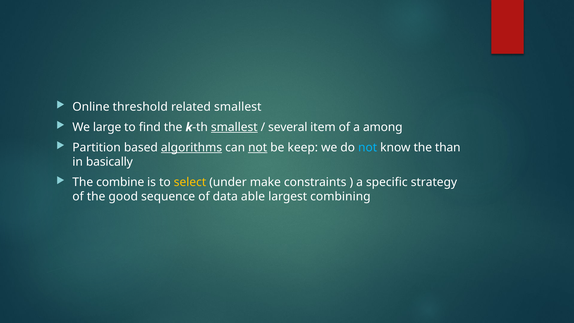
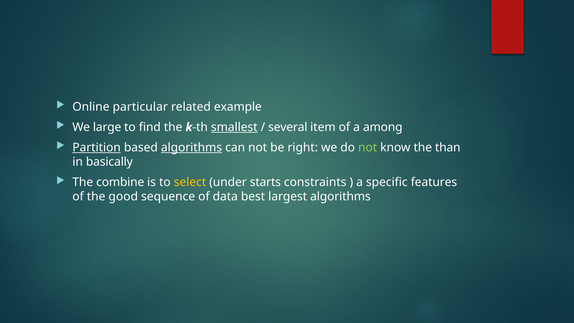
threshold: threshold -> particular (140, 107)
related smallest: smallest -> example (238, 107)
Partition underline: none -> present (97, 148)
not underline: present -> none (258, 148)
keep: keep -> right (303, 148)
not colour: light blue -> light green (368, 148)
make: make -> starts (265, 182)
strategy: strategy -> features (434, 182)
able: able -> best (253, 197)
largest combining: combining -> algorithms (340, 197)
